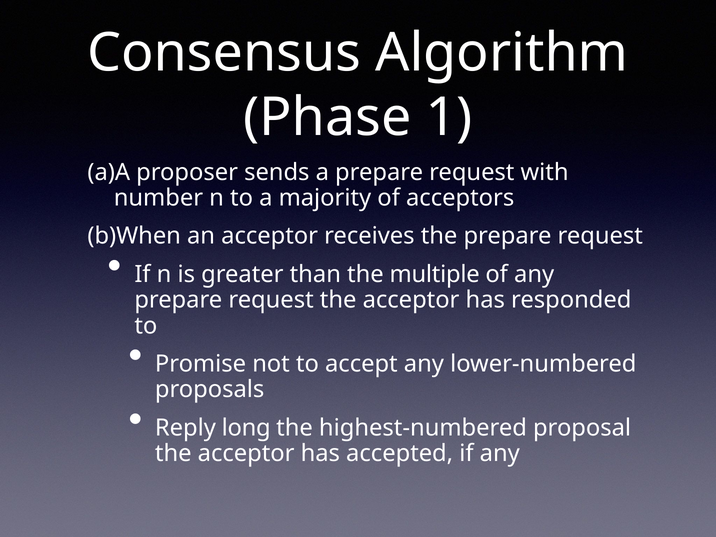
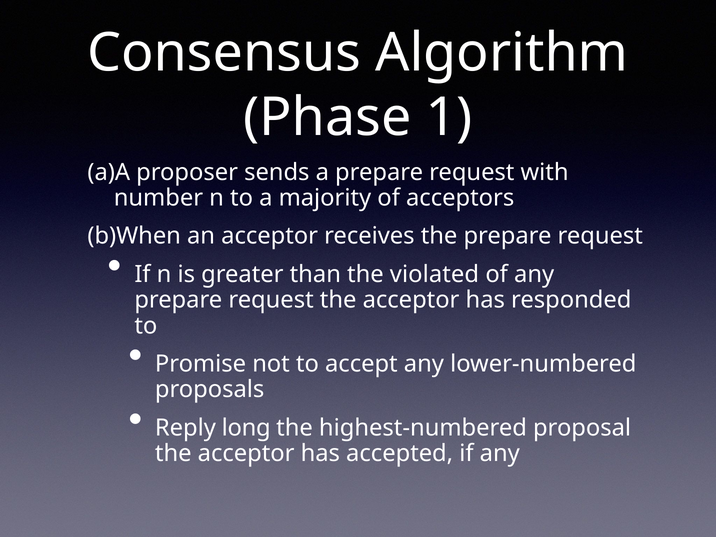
multiple: multiple -> violated (434, 274)
